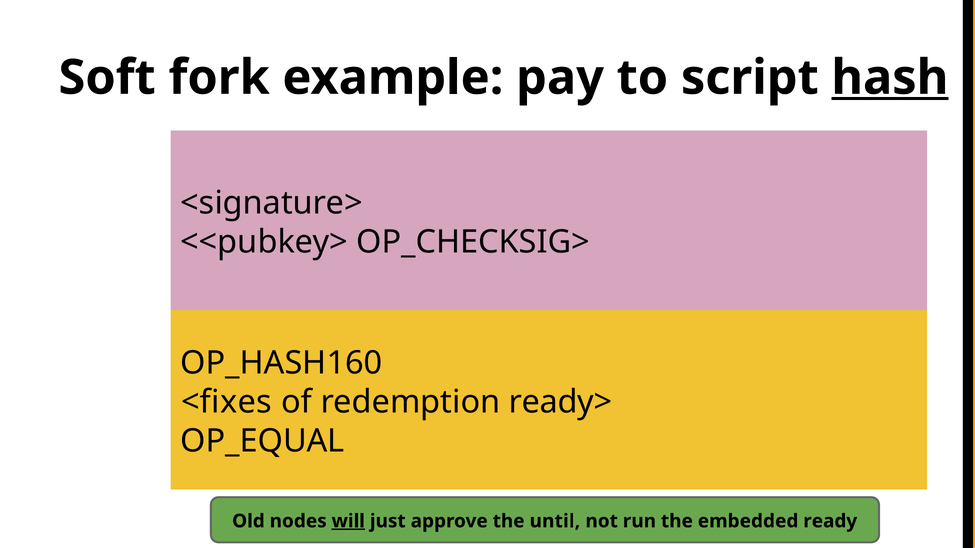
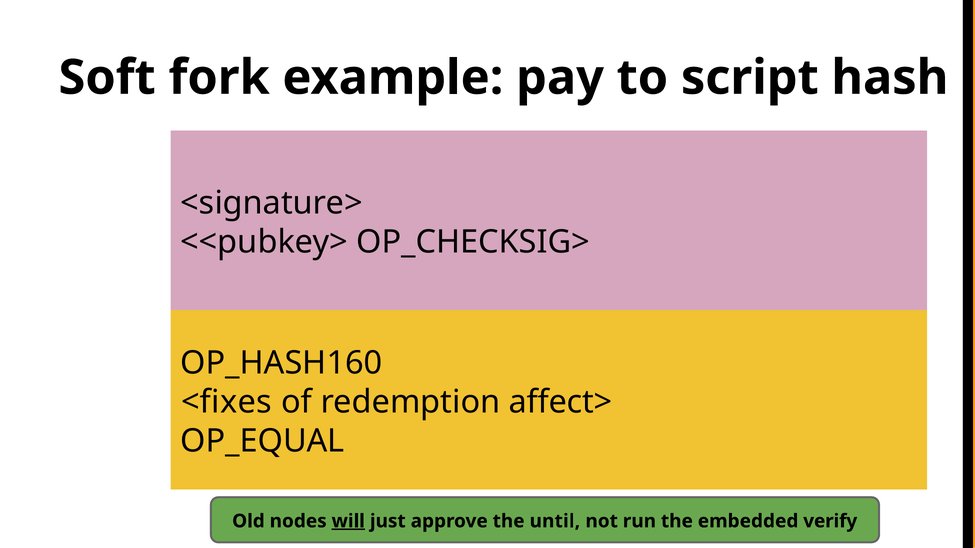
hash underline: present -> none (890, 78)
ready>: ready> -> affect> (560, 402)
ready: ready -> verify (830, 522)
